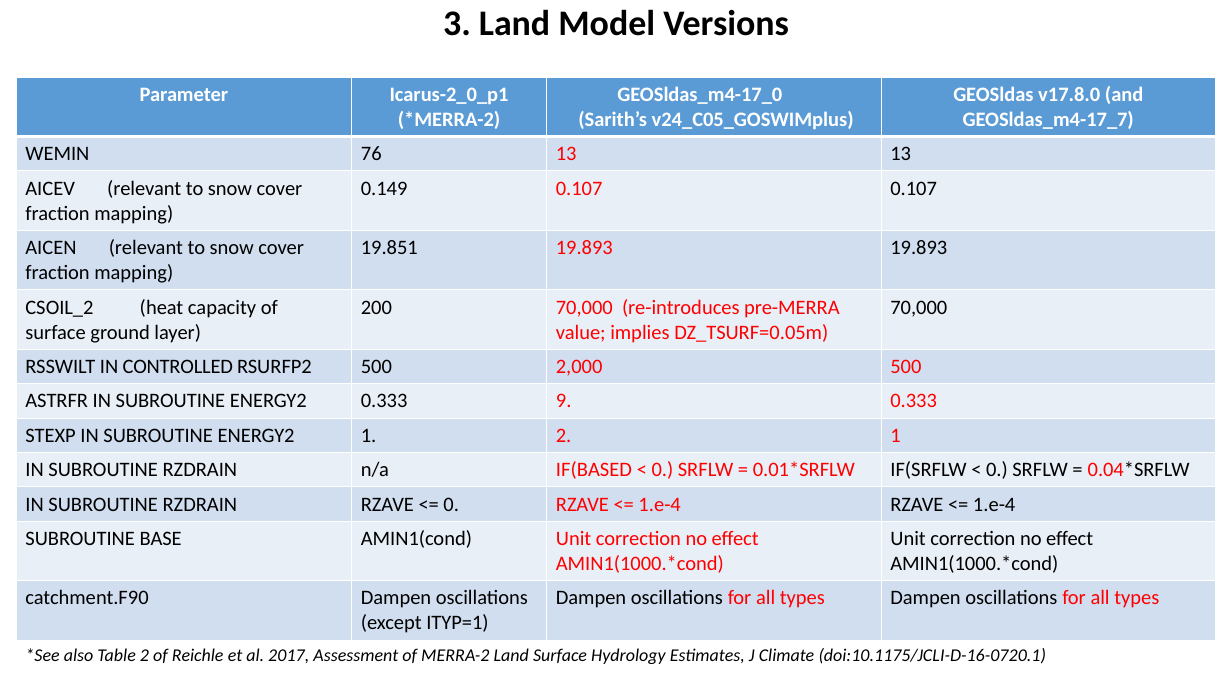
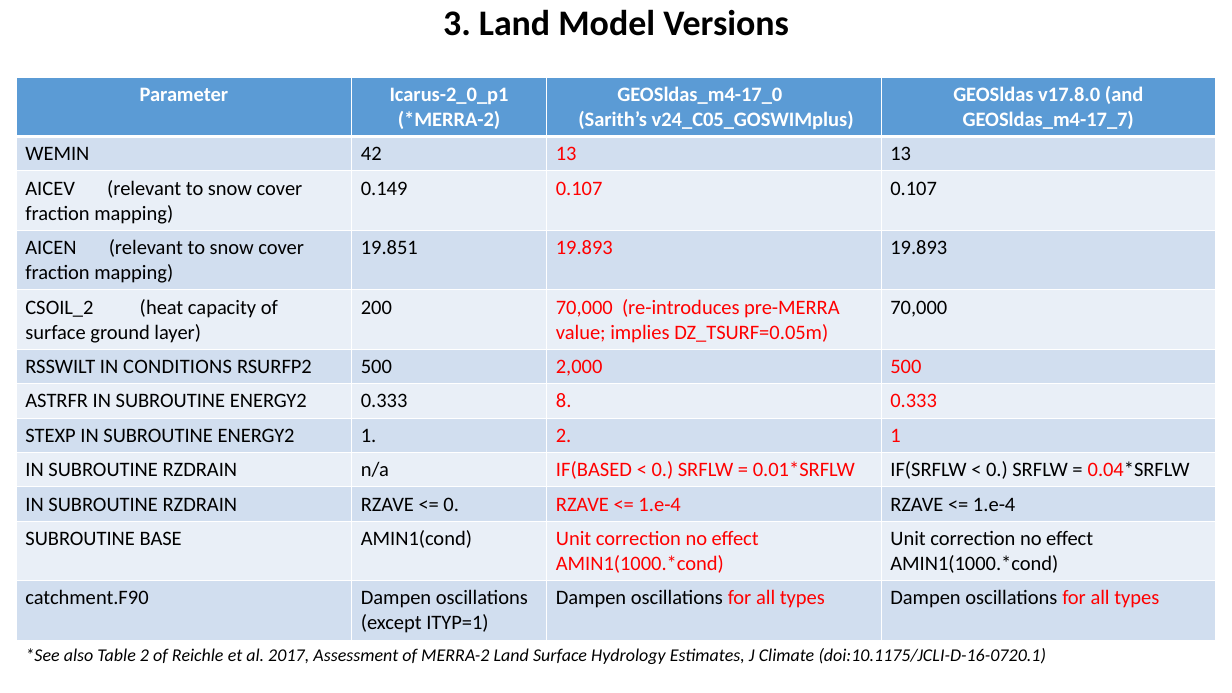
76: 76 -> 42 (371, 154)
CONTROLLED: CONTROLLED -> CONDITIONS (178, 367)
9: 9 -> 8 (564, 401)
